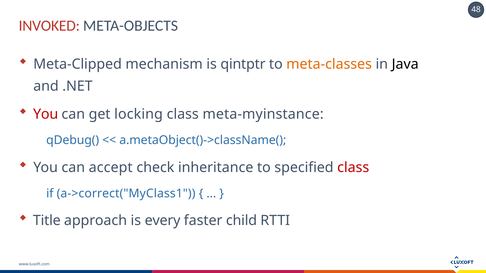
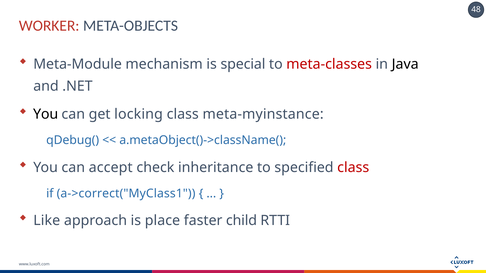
INVOKED: INVOKED -> WORKER (49, 26)
Meta-Clipped: Meta-Clipped -> Meta-Module (78, 64)
qintptr: qintptr -> special (243, 64)
meta-classes colour: orange -> red (329, 64)
You colour: red -> black (46, 114)
Title: Title -> Like (47, 221)
every: every -> place (162, 221)
